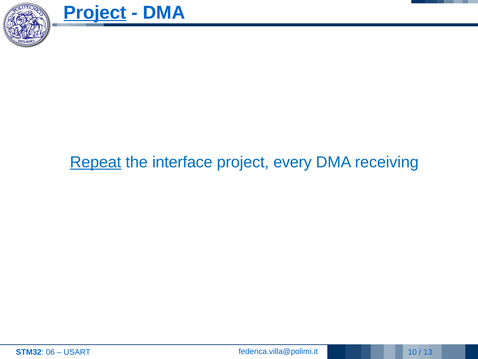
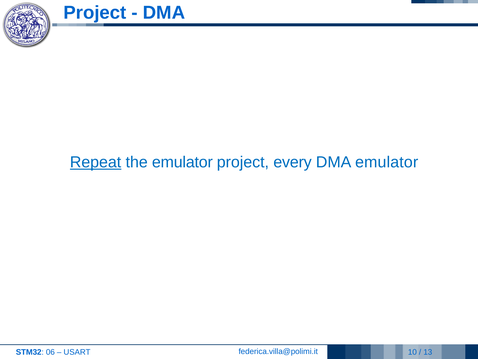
Project underline: present -> none (95, 13)
the interface: interface -> emulator (182, 162)
DMA receiving: receiving -> emulator (387, 162)
